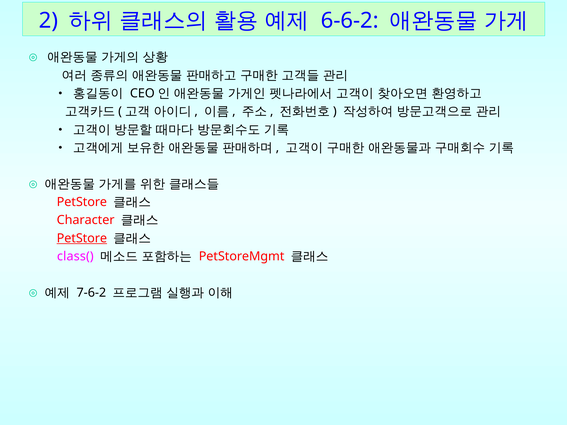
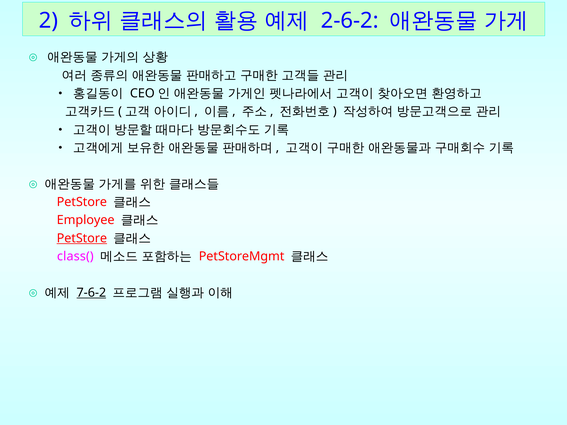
6-6-2: 6-6-2 -> 2-6-2 (350, 20)
Character: Character -> Employee (86, 220)
7-6-2 underline: none -> present (91, 293)
